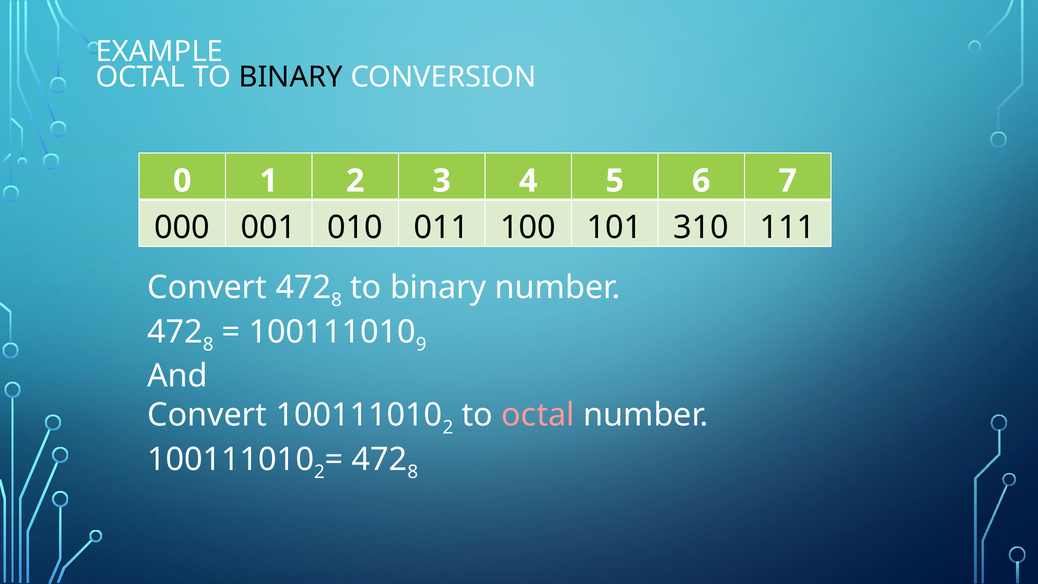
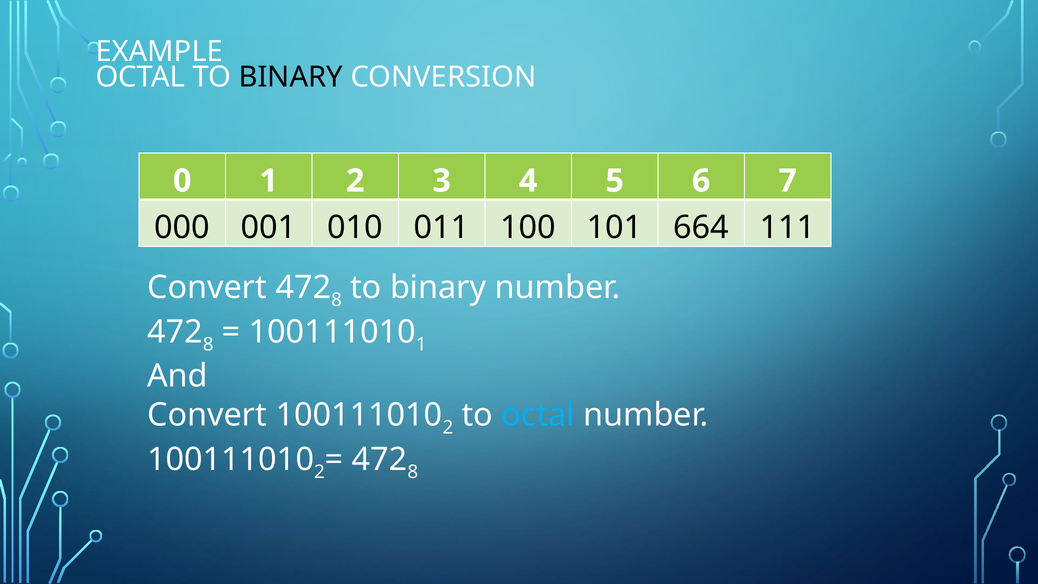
310: 310 -> 664 (701, 228)
9: 9 -> 1 (421, 344)
octal colour: pink -> light blue (538, 415)
